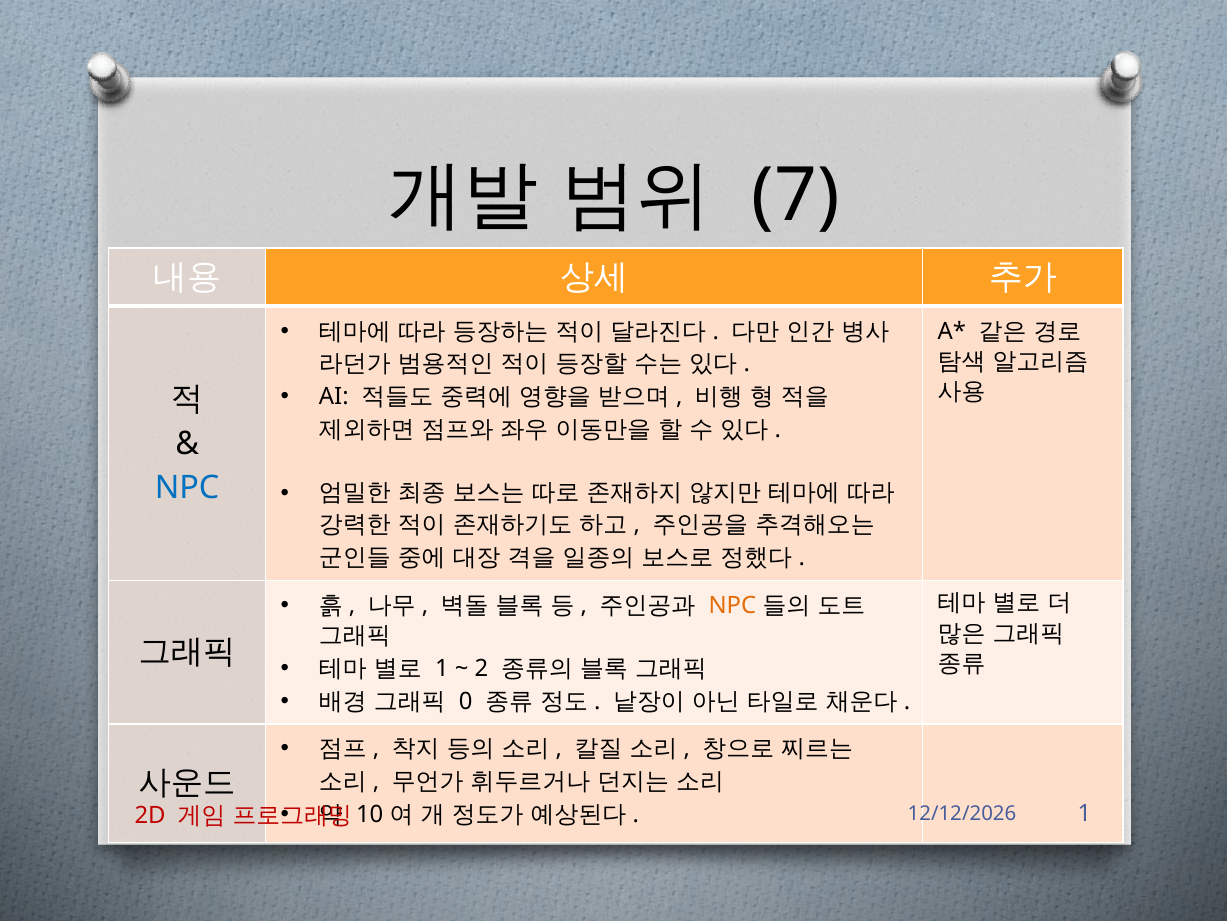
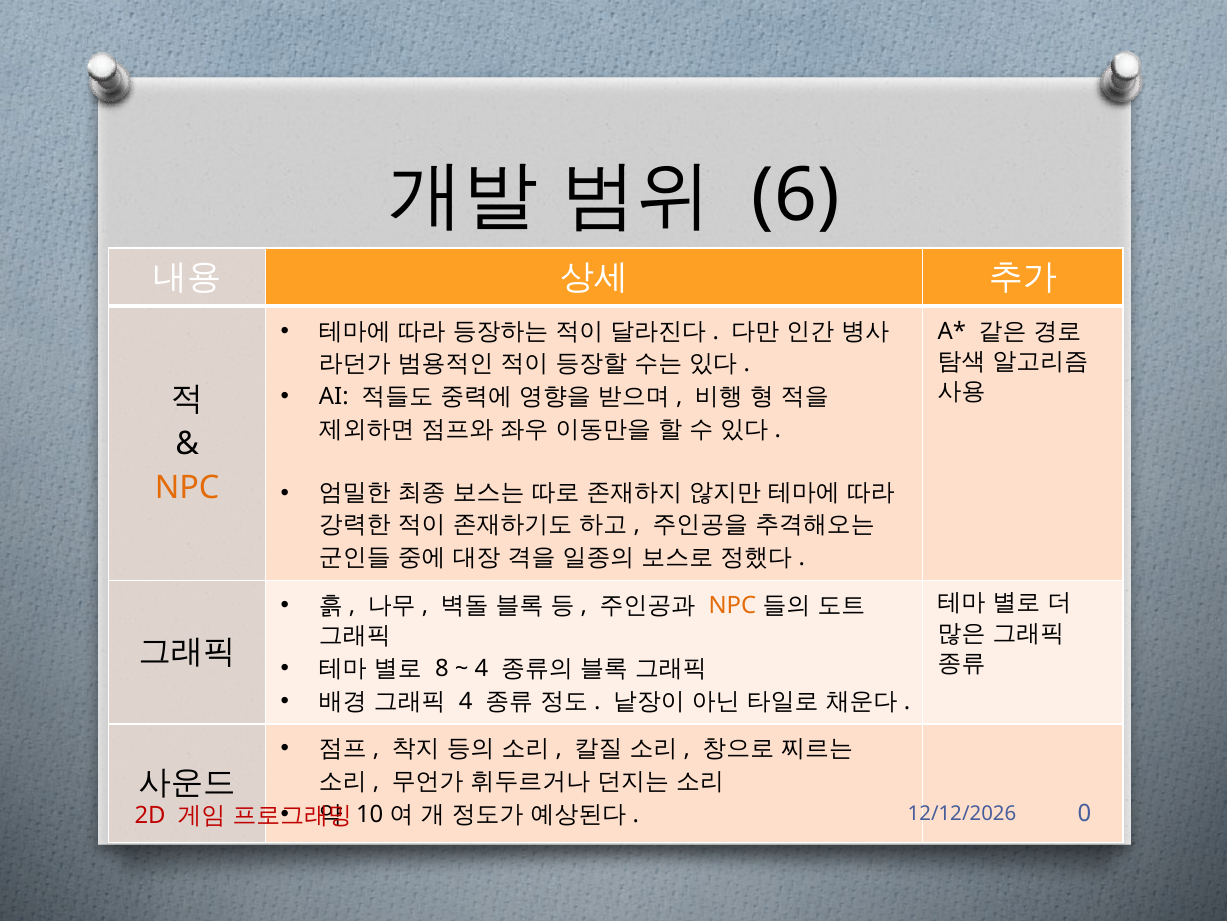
7: 7 -> 6 (796, 196)
NPC colour: blue -> orange (187, 487)
1: 1 -> 8 (442, 668)
2: 2 -> 4 (481, 668)
0: 0 -> 4 (466, 701)
1: 1 -> 0 (1084, 813)
